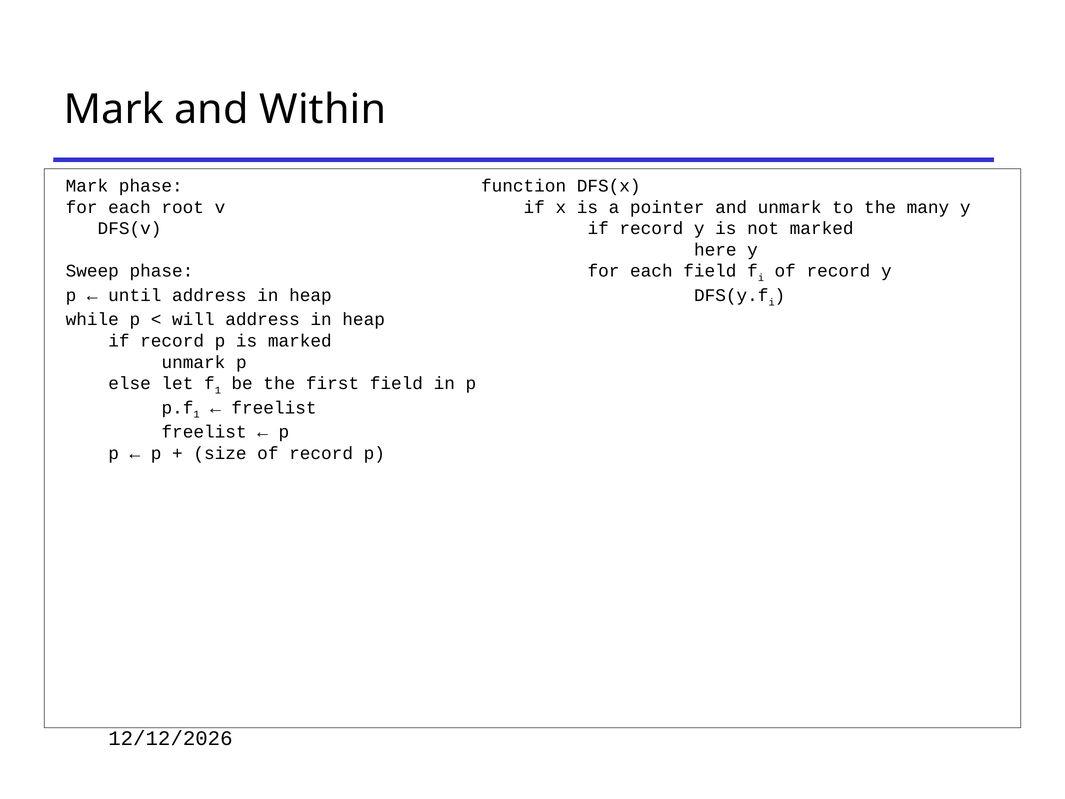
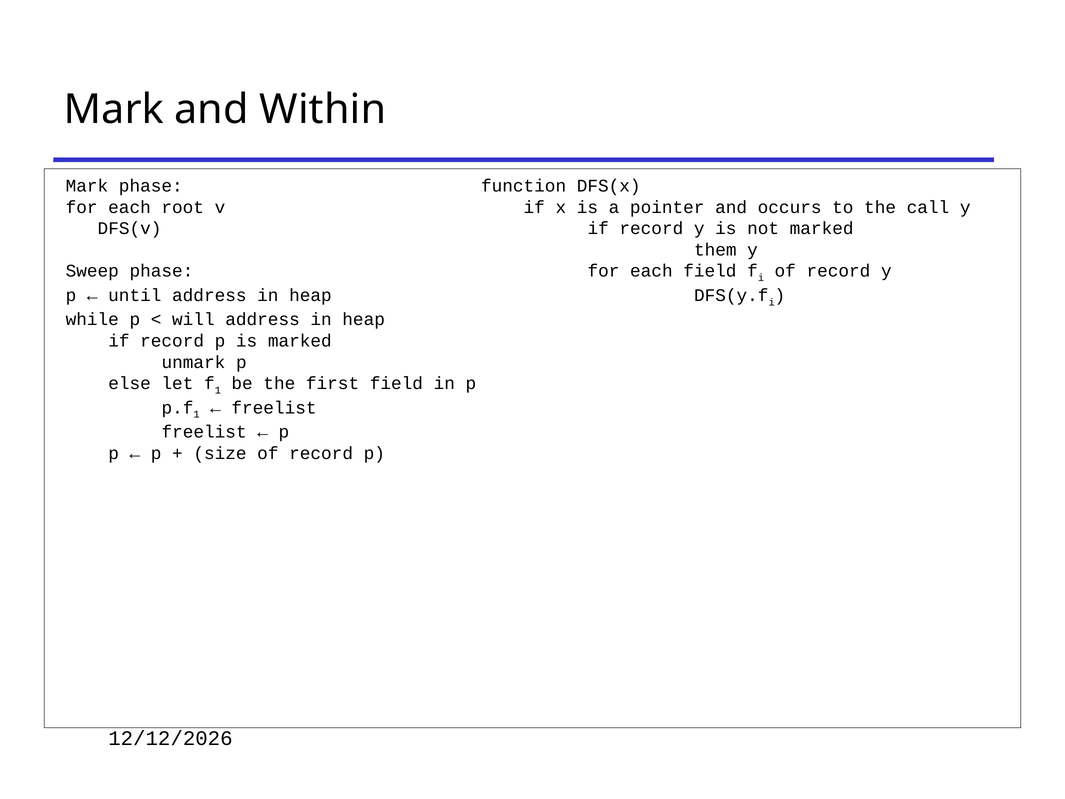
and unmark: unmark -> occurs (790, 207)
many: many -> call (928, 207)
here: here -> them (715, 250)
